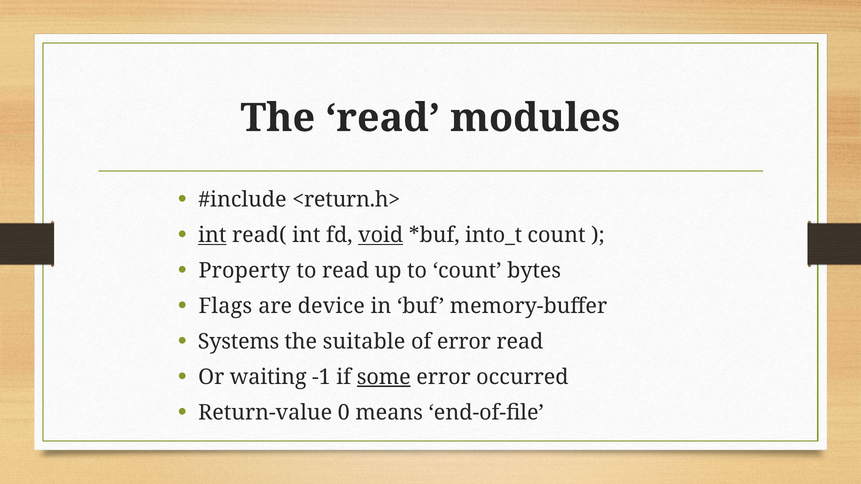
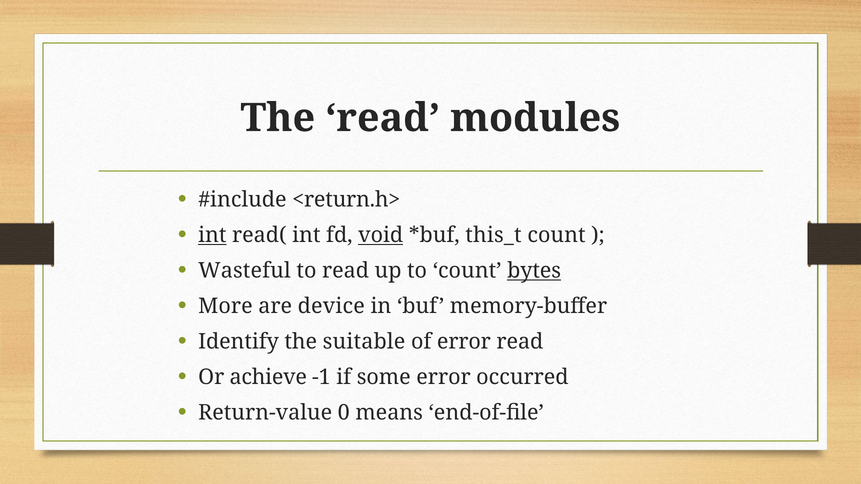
into_t: into_t -> this_t (493, 235)
Property: Property -> Wasteful (244, 271)
bytes underline: none -> present (534, 271)
Flags: Flags -> More (225, 306)
Systems: Systems -> Identify (238, 342)
waiting: waiting -> achieve (268, 377)
some underline: present -> none (384, 377)
